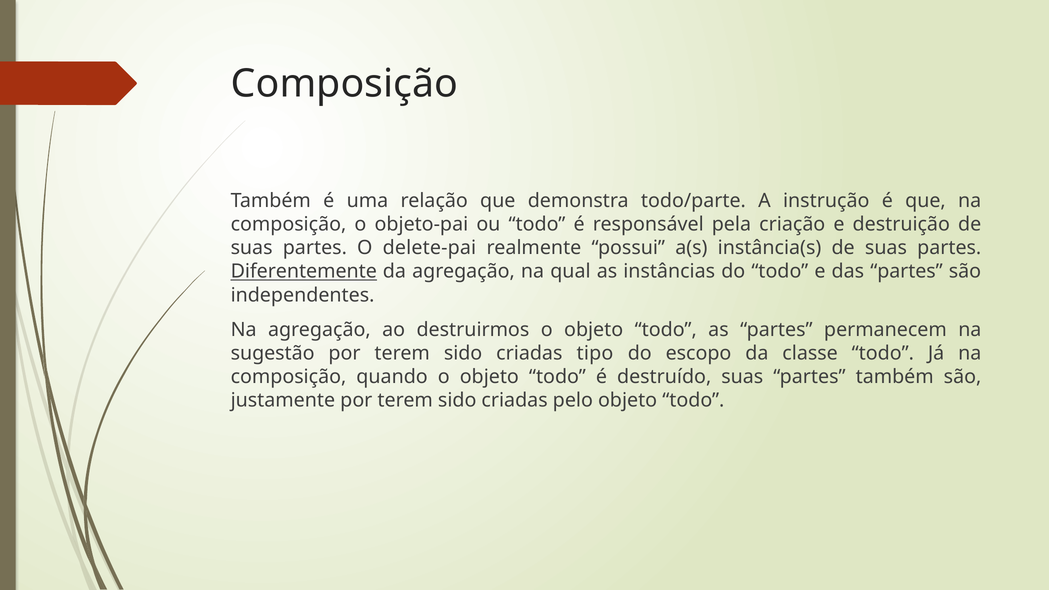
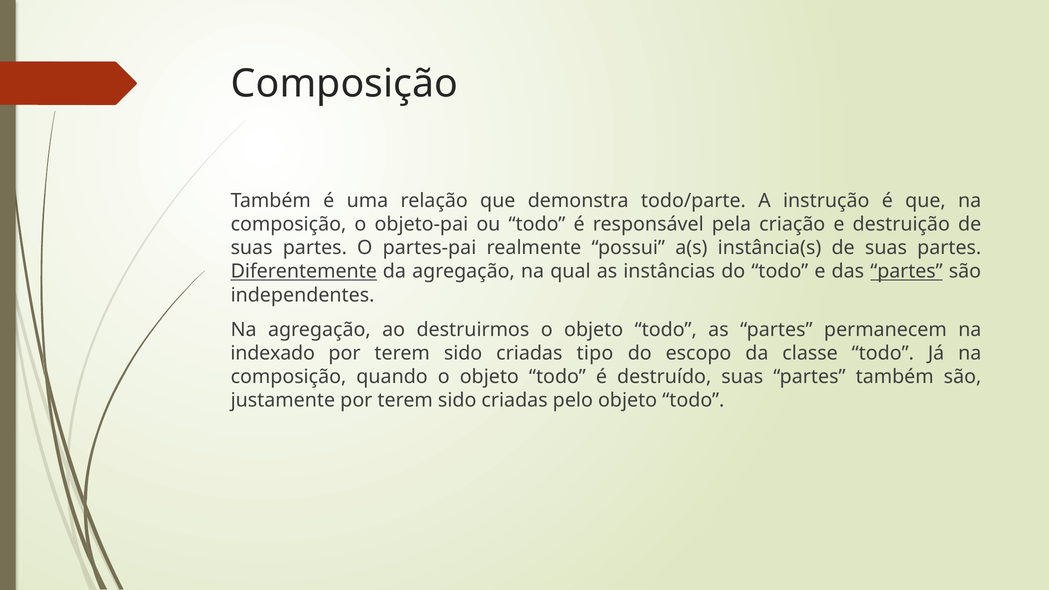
delete-pai: delete-pai -> partes-pai (430, 248)
partes underline: none -> present (906, 272)
sugestão: sugestão -> indexado (273, 353)
